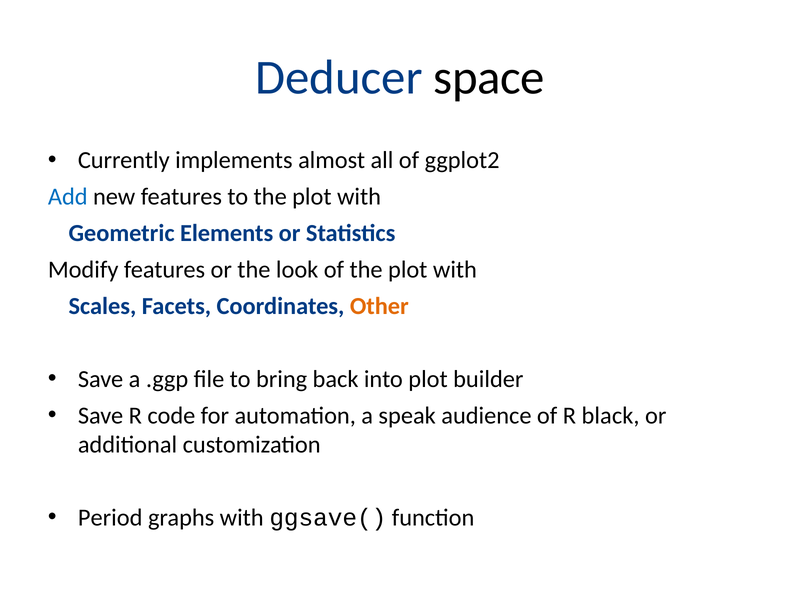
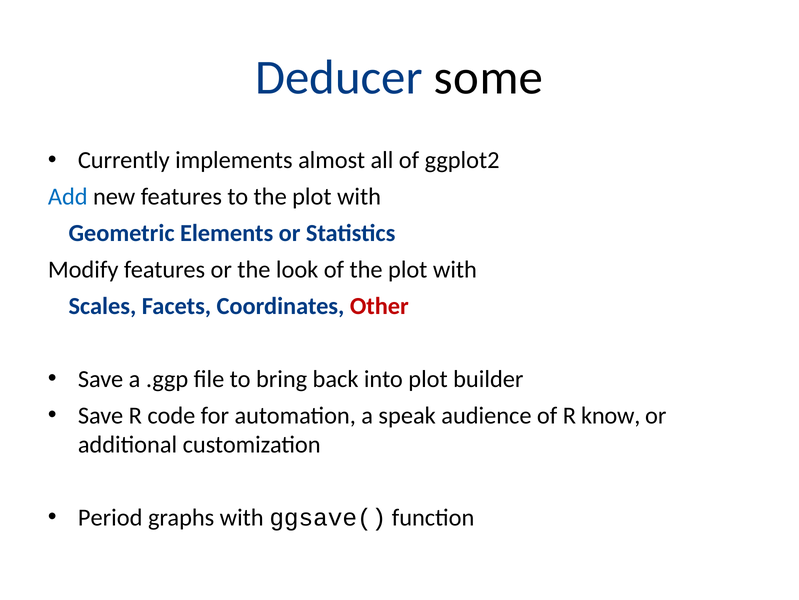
space: space -> some (488, 77)
Other colour: orange -> red (379, 306)
black: black -> know (611, 415)
